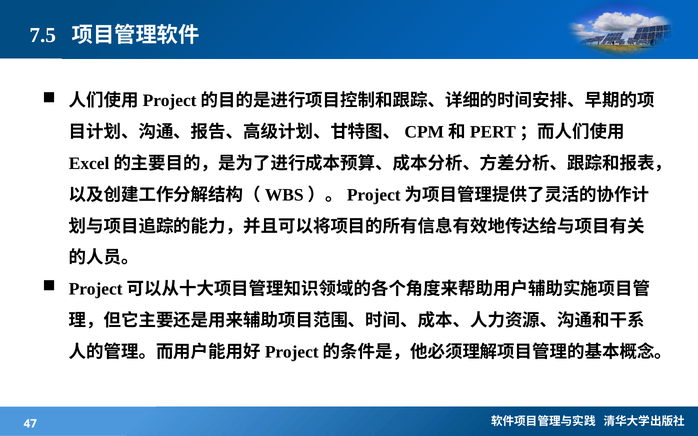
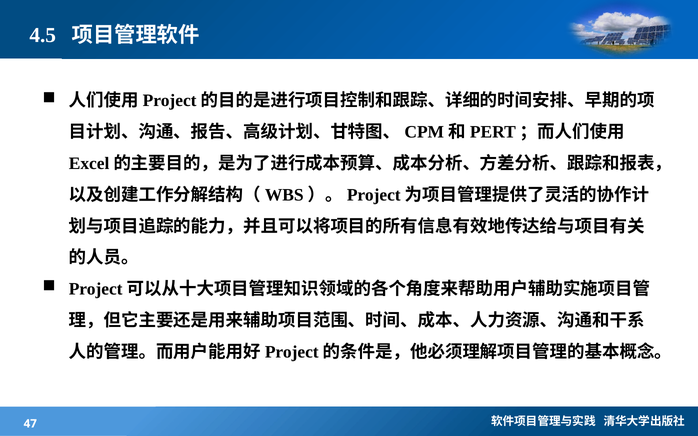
7.5: 7.5 -> 4.5 (43, 35)
